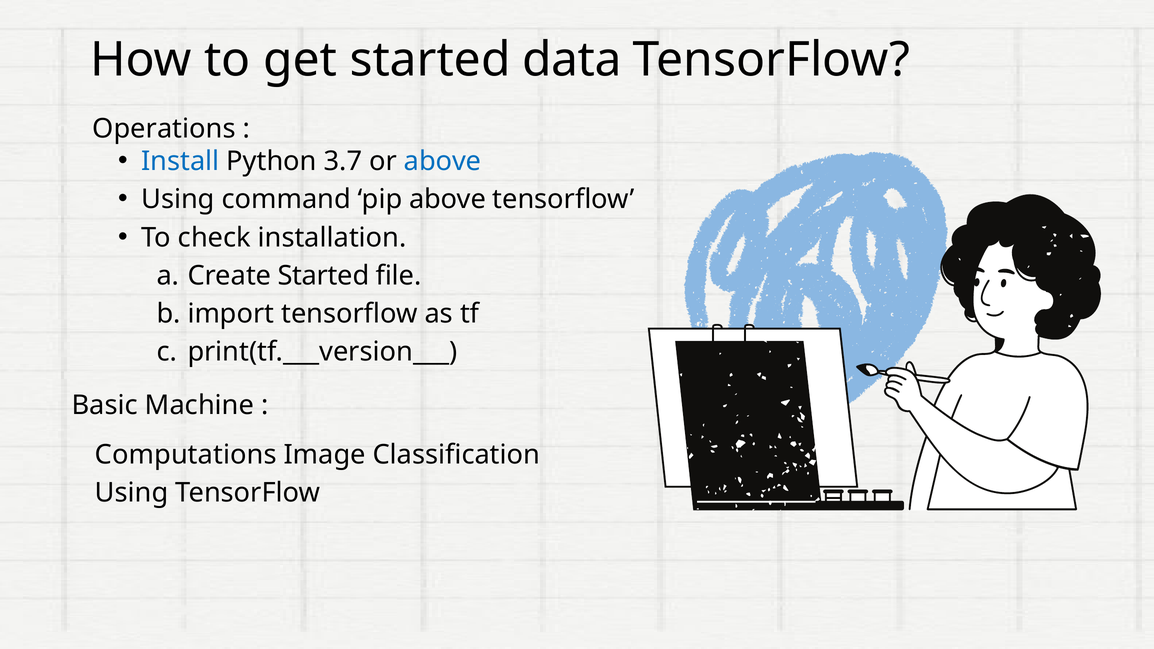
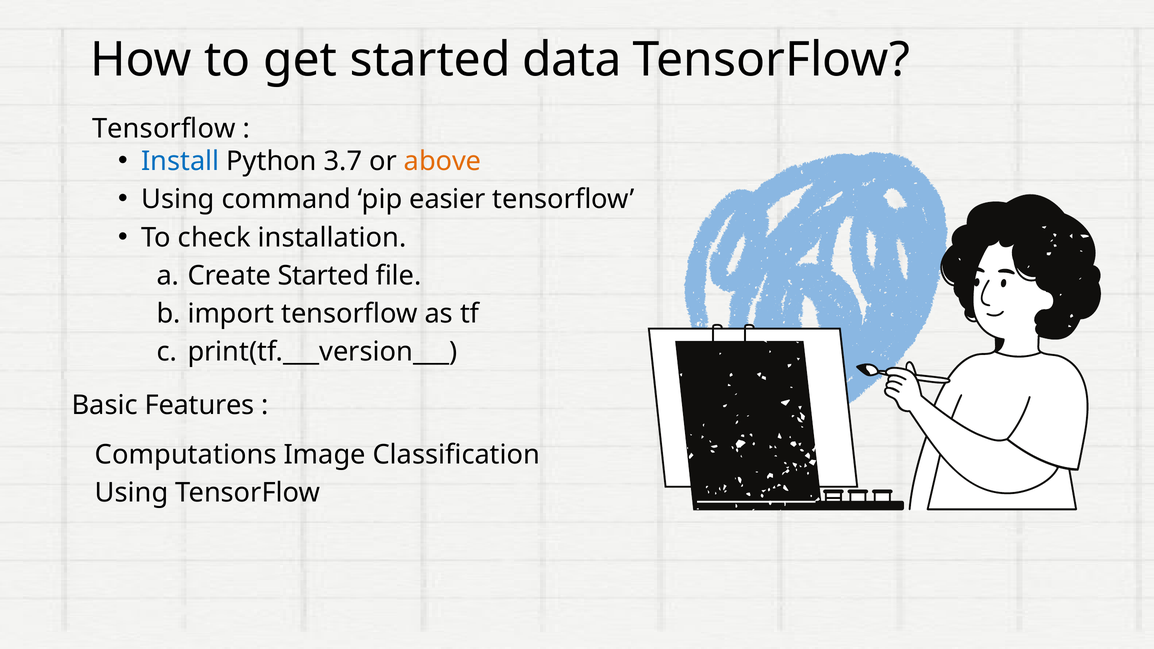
Operations: Operations -> Tensorflow (164, 129)
above colour: blue -> orange (443, 161)
pip above: above -> easier (448, 200)
Machine: Machine -> Features (200, 405)
